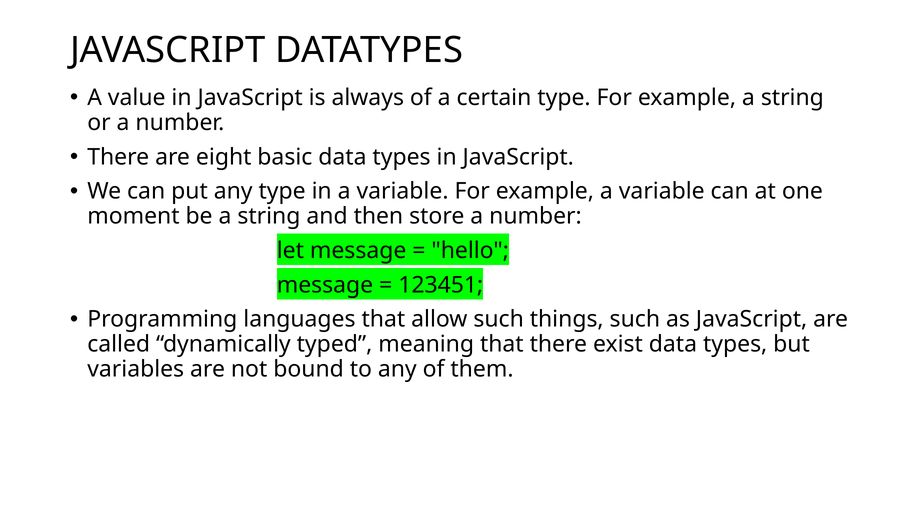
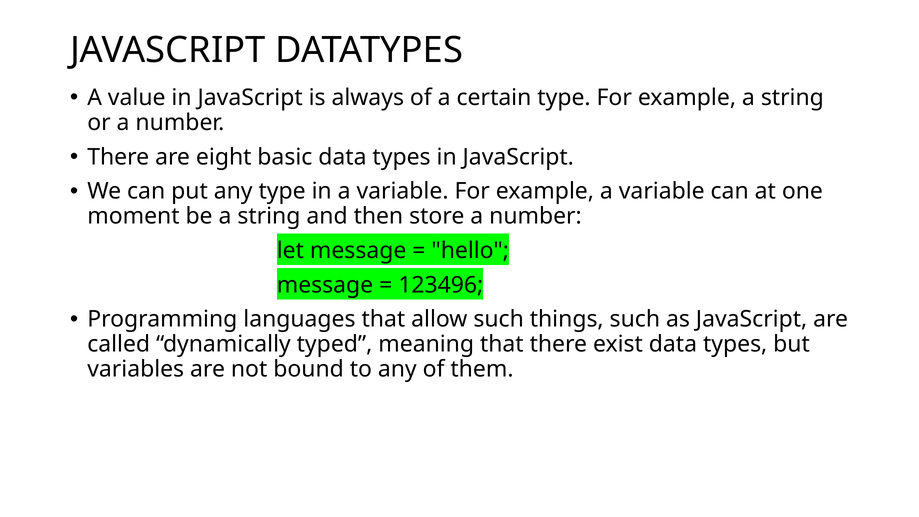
123451: 123451 -> 123496 (441, 285)
